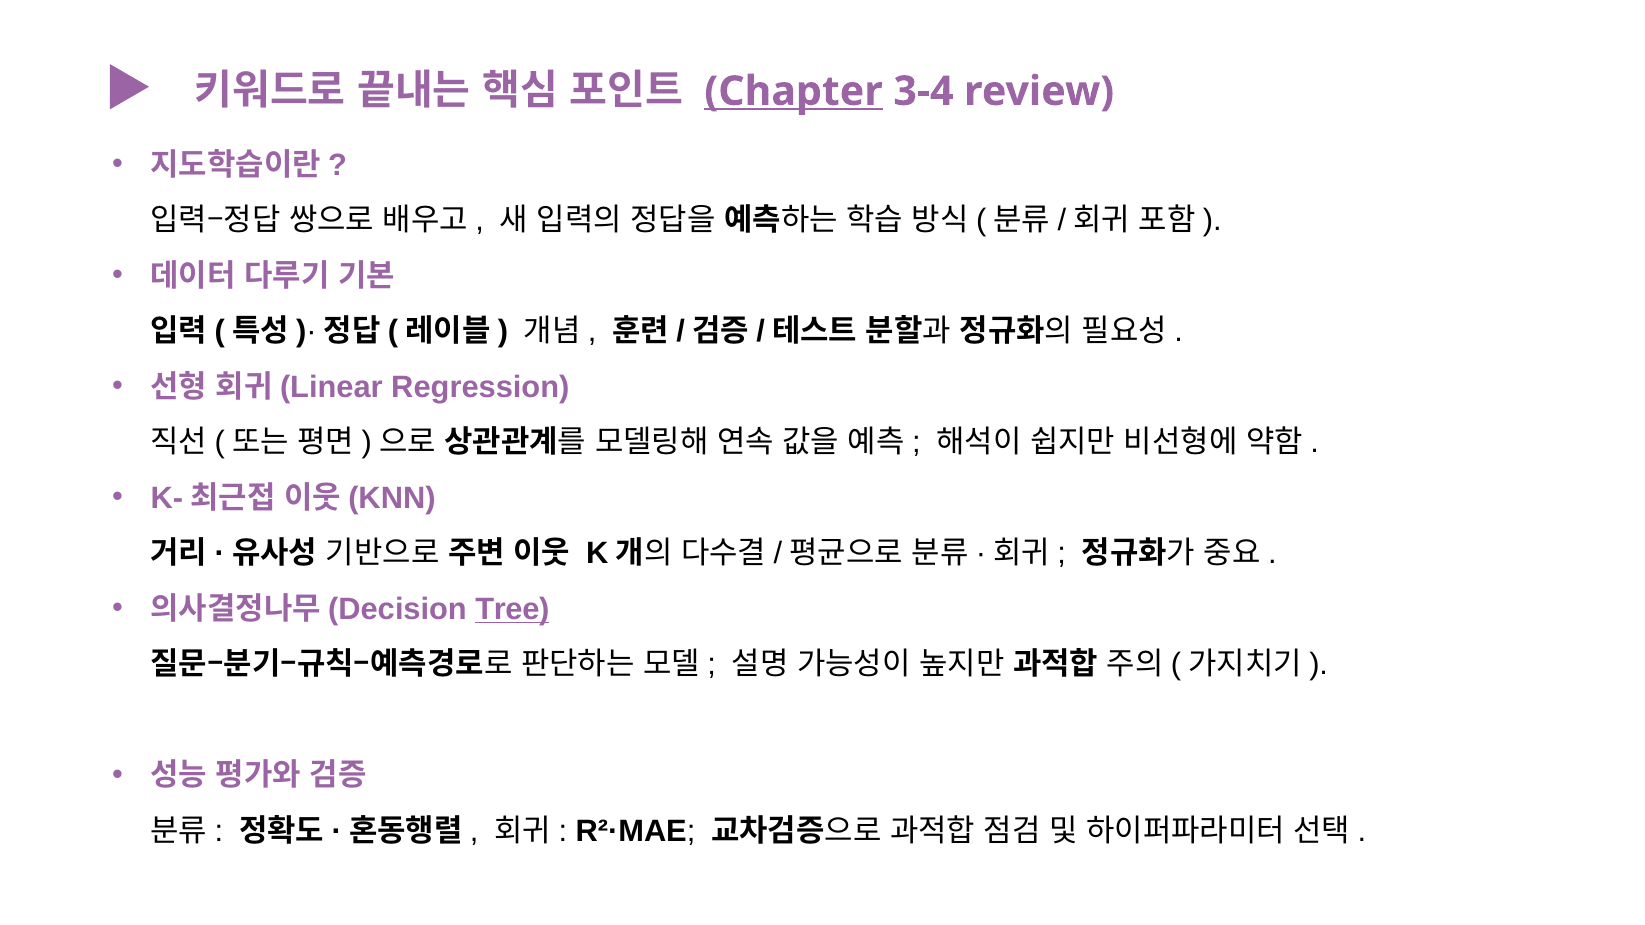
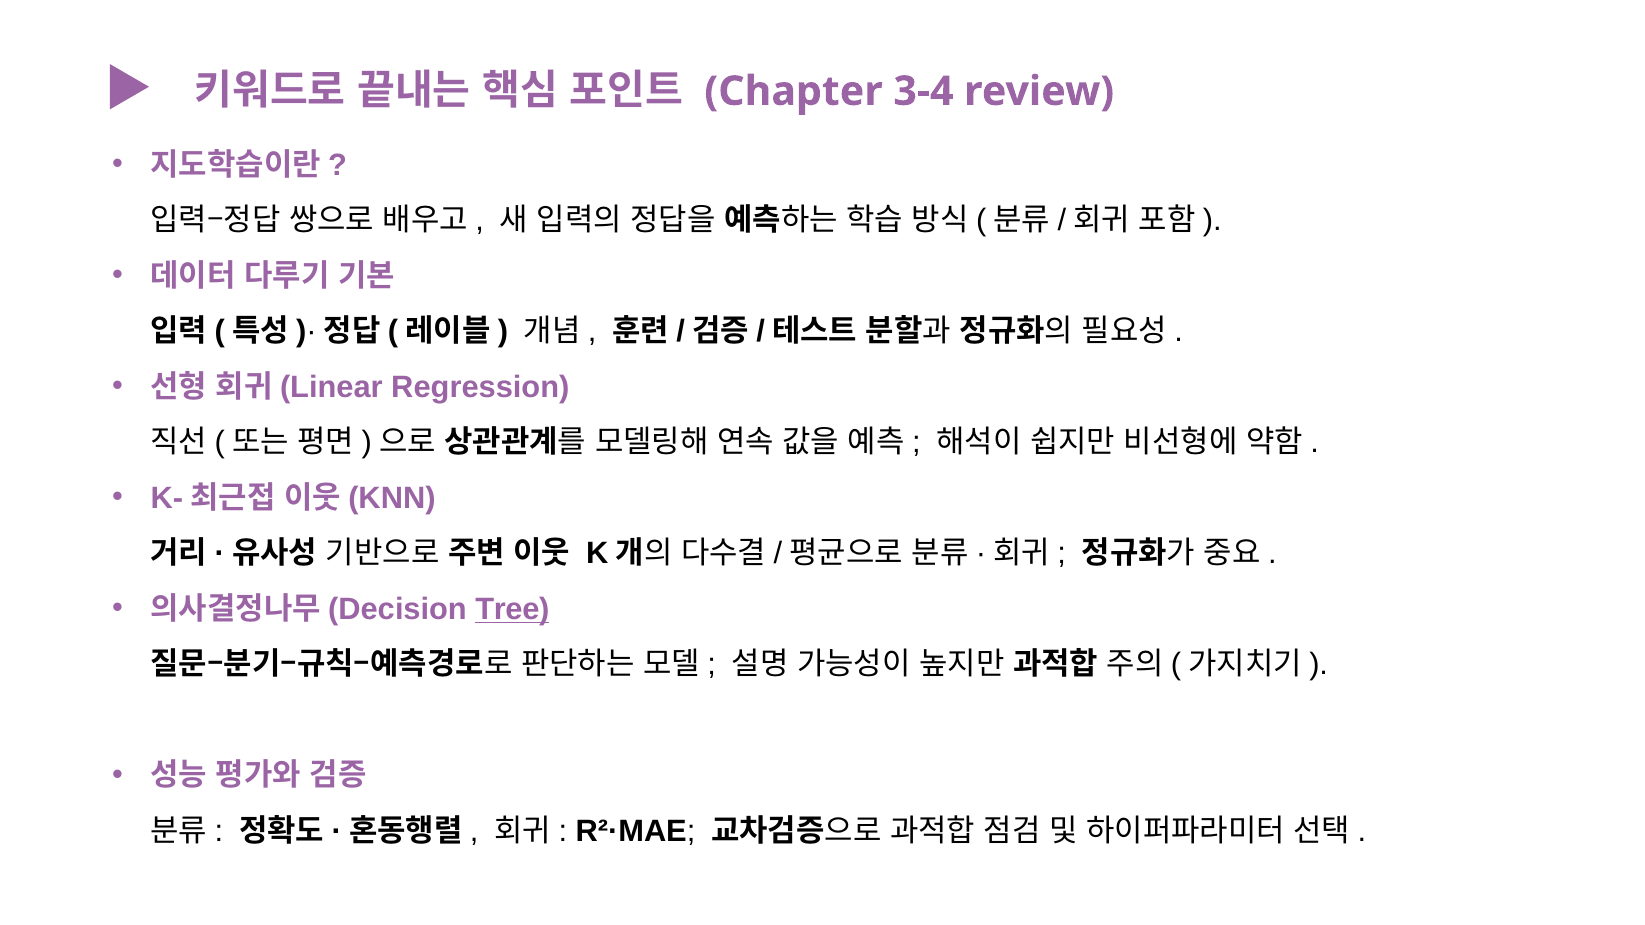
Chapter underline: present -> none (793, 91)
